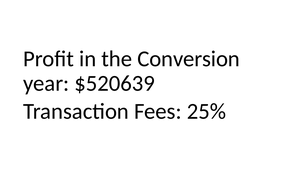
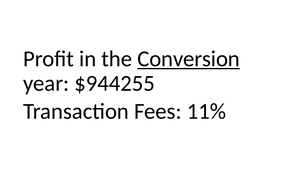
Conversion underline: none -> present (189, 59)
$520639: $520639 -> $944255 (115, 83)
25%: 25% -> 11% (206, 111)
